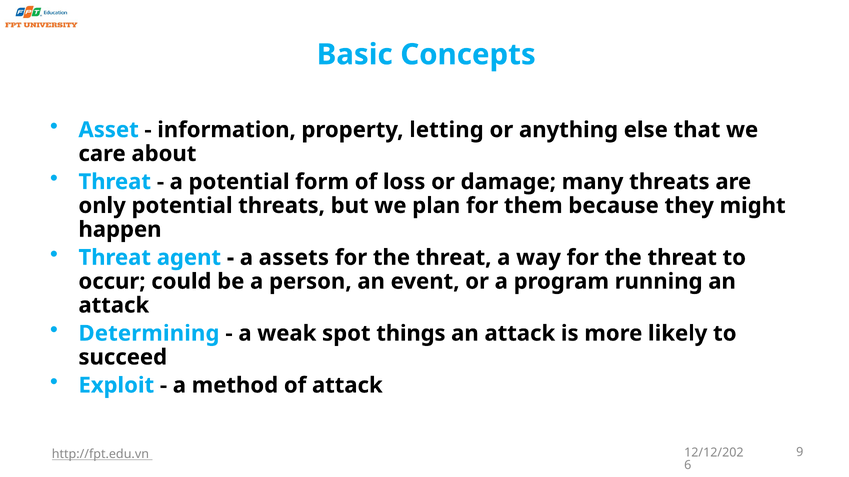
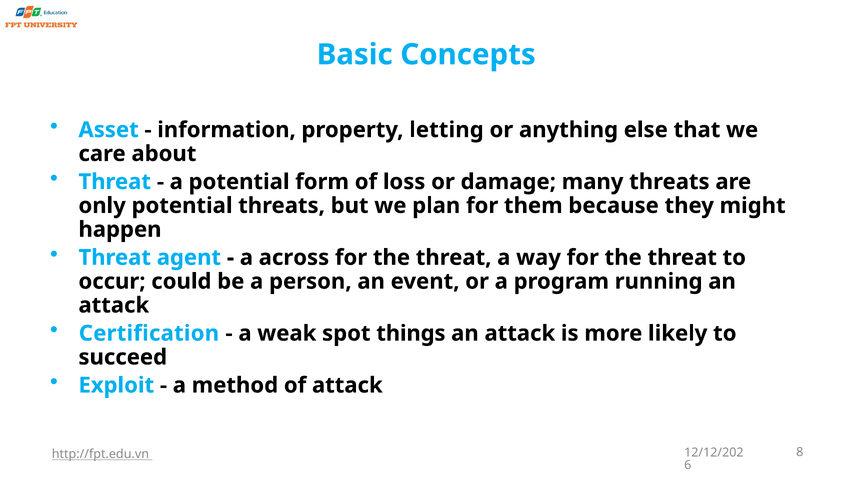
assets: assets -> across (294, 258)
Determining: Determining -> Certification (149, 334)
9: 9 -> 8 (800, 453)
